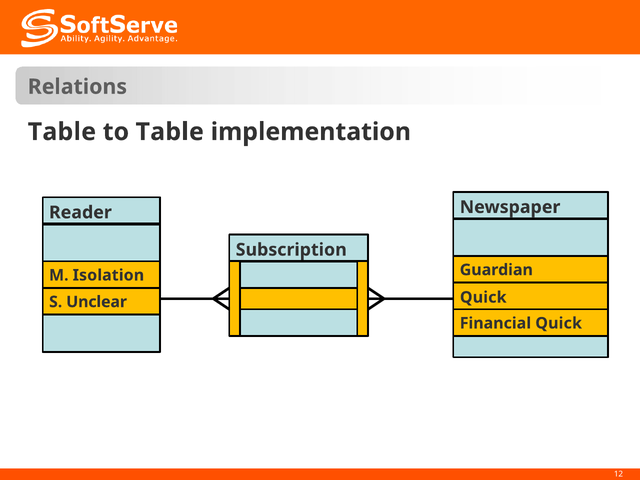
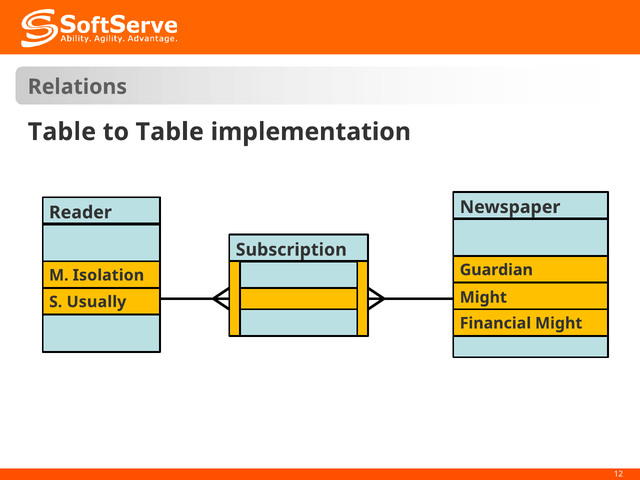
Quick: Quick -> Might (483, 297)
Unclear: Unclear -> Usually (96, 302)
Financial Quick: Quick -> Might (559, 323)
